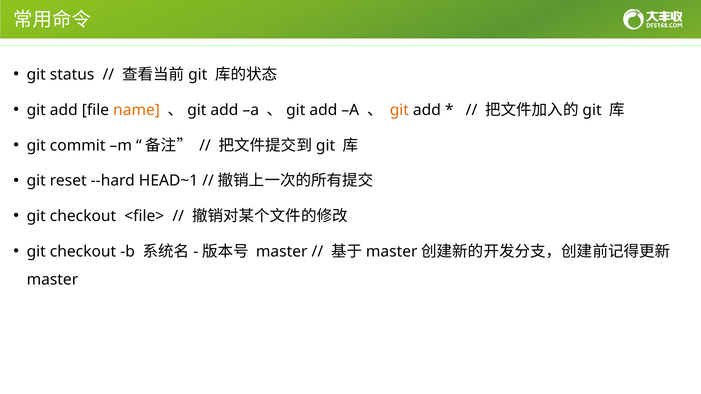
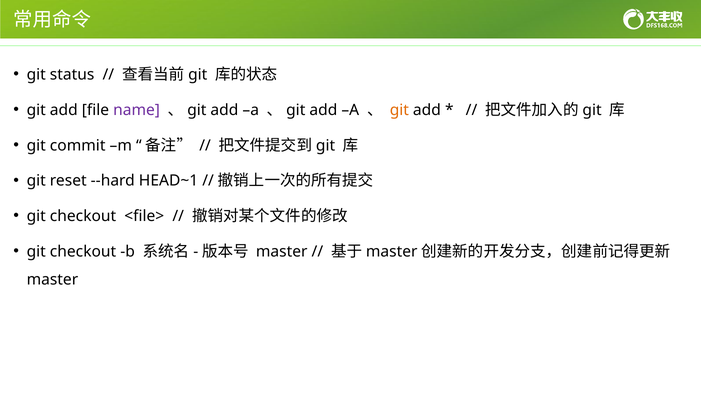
name colour: orange -> purple (137, 110)
